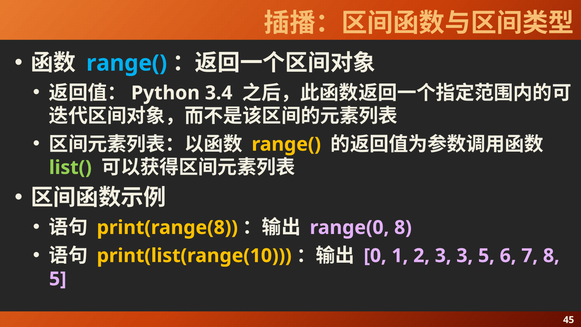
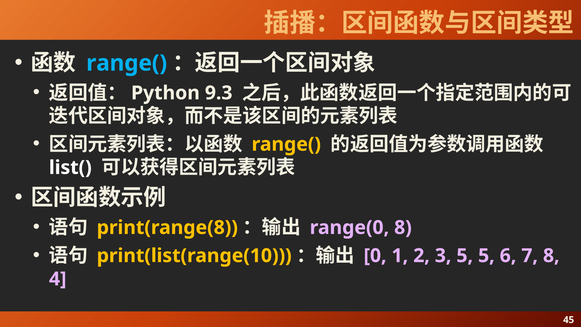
3.4: 3.4 -> 9.3 (219, 93)
list( colour: light green -> white (70, 167)
3 3: 3 -> 5 (465, 256)
5: 5 -> 4 (58, 279)
